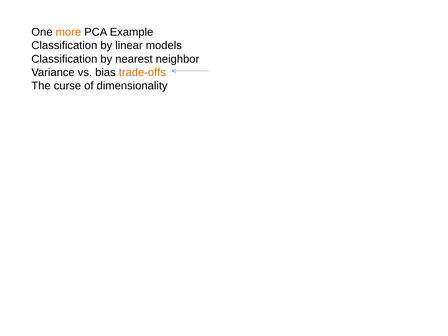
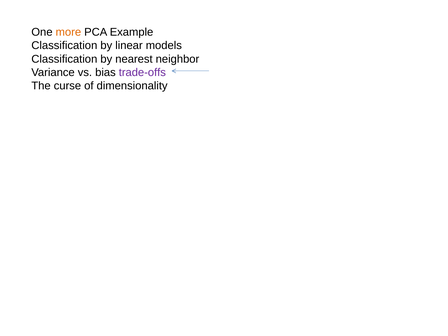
trade-offs colour: orange -> purple (142, 72)
